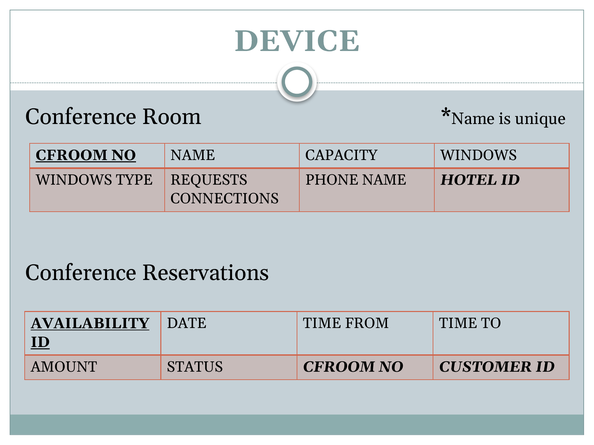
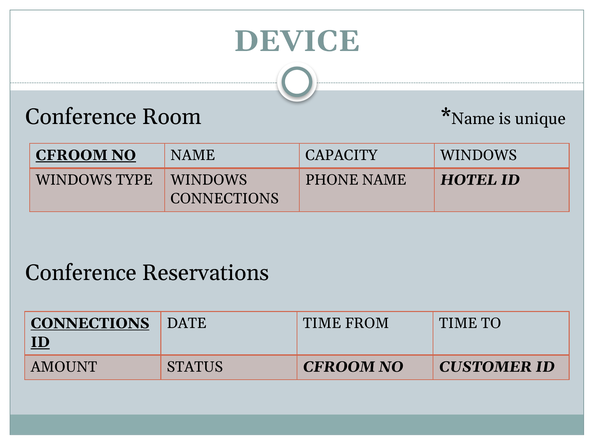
TYPE REQUESTS: REQUESTS -> WINDOWS (209, 180)
AVAILABILITY: AVAILABILITY -> CONNECTIONS (90, 324)
